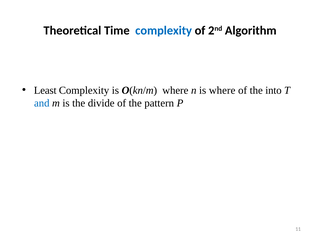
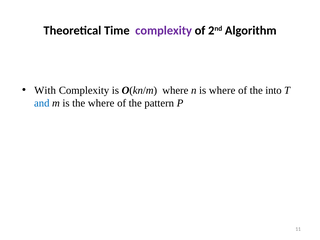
complexity colour: blue -> purple (164, 30)
Least: Least -> With (45, 90)
the divide: divide -> where (101, 103)
